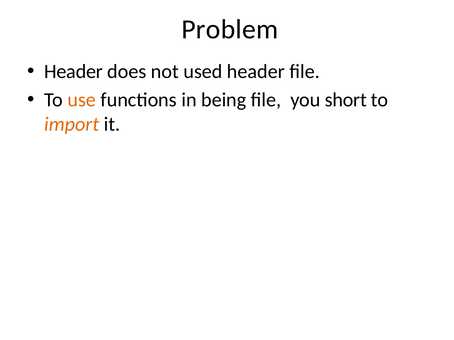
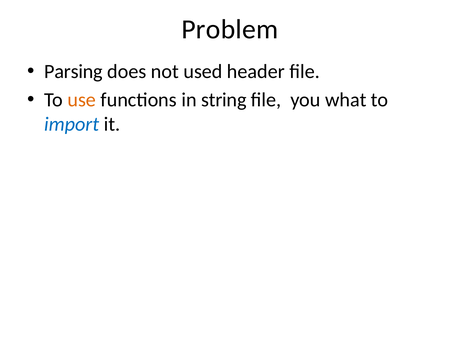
Header: Header -> Parsing (74, 72)
being: being -> string (224, 100)
short: short -> what (346, 100)
import colour: orange -> blue (72, 124)
